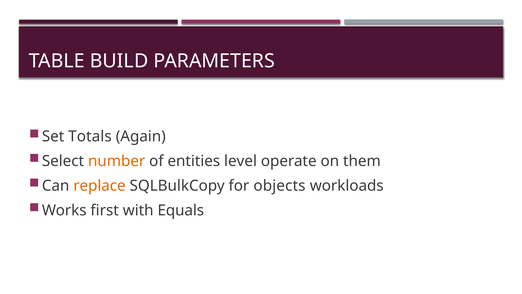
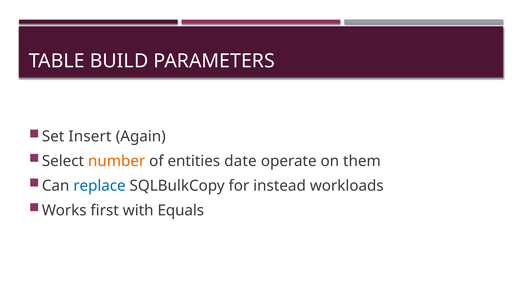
Totals: Totals -> Insert (90, 136)
level: level -> date (240, 161)
replace colour: orange -> blue (99, 185)
objects: objects -> instead (280, 185)
